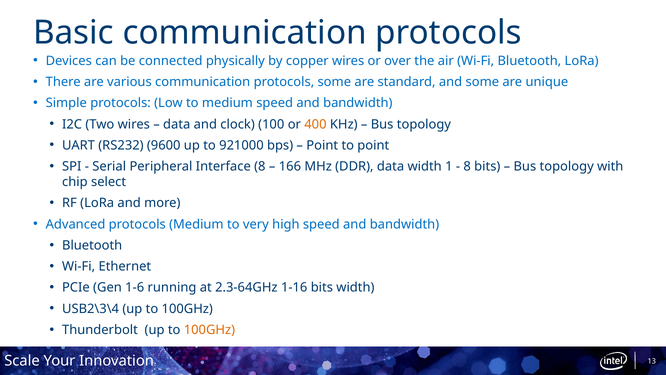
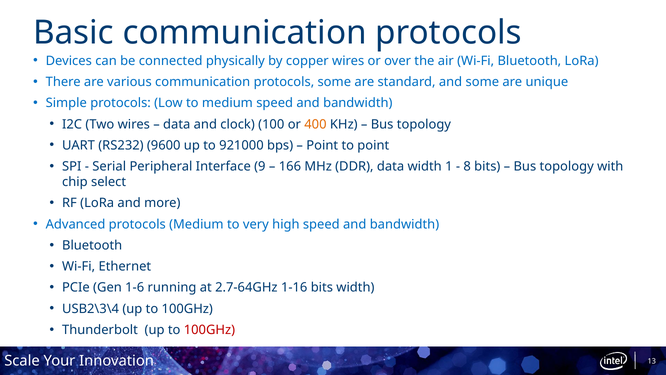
Interface 8: 8 -> 9 (260, 166)
2.3-64GHz: 2.3-64GHz -> 2.7-64GHz (246, 287)
100GHz colour: orange -> red (209, 330)
